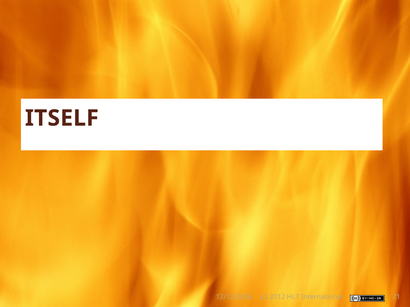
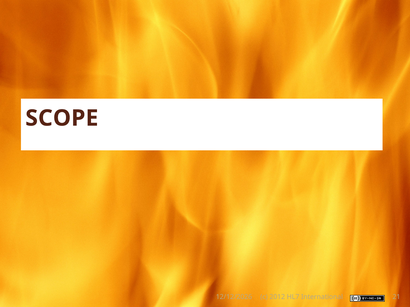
ITSELF: ITSELF -> SCOPE (62, 118)
